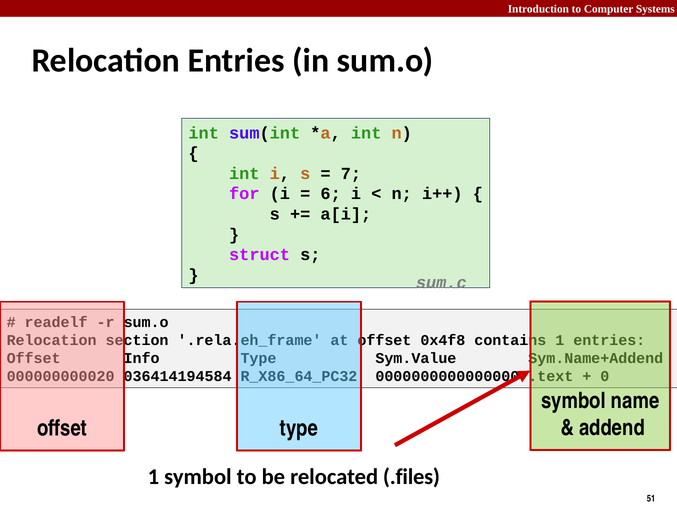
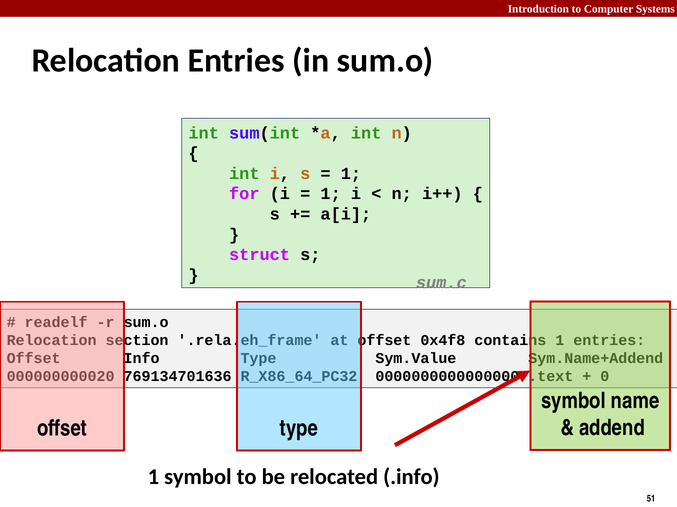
7: 7 -> 1 (351, 174)
6: 6 -> 1 (331, 194)
036414194584: 036414194584 -> 769134701636 (178, 377)
.files: .files -> .info (411, 477)
